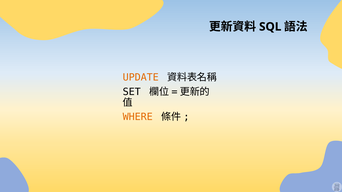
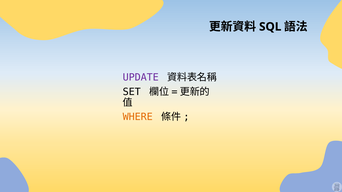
UPDATE colour: orange -> purple (141, 78)
